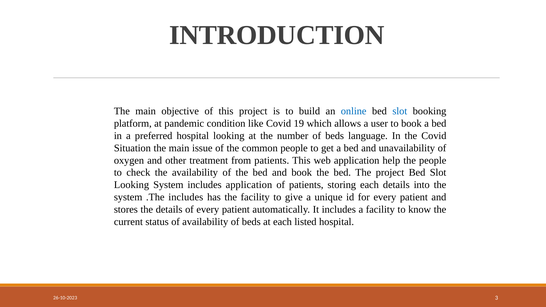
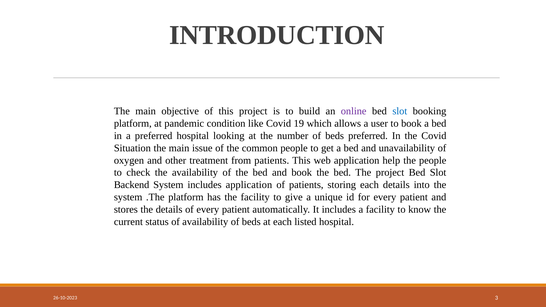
online colour: blue -> purple (354, 111)
beds language: language -> preferred (368, 136)
Looking: Looking -> Backend (132, 185)
.The includes: includes -> platform (186, 197)
